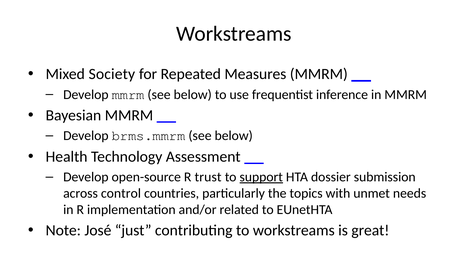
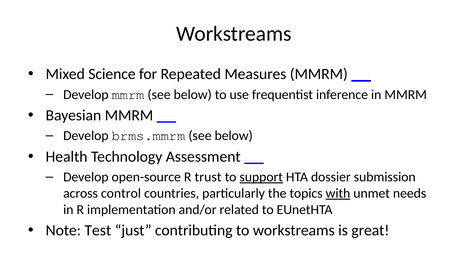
Society: Society -> Science (112, 74)
with underline: none -> present (338, 194)
José: José -> Test (98, 231)
